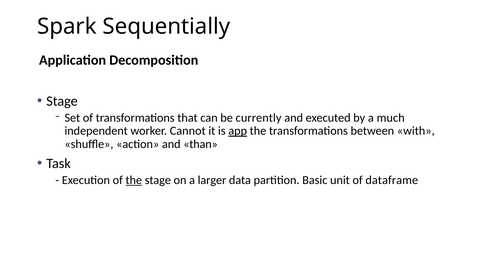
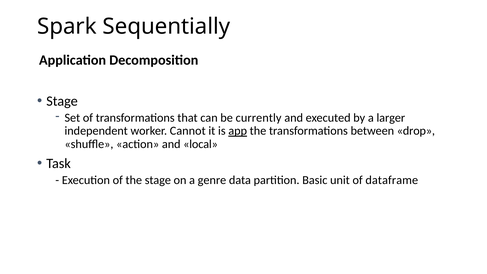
much: much -> larger (391, 118)
with: with -> drop (416, 131)
than: than -> local (201, 144)
the underline: present -> none (134, 180)
larger: larger -> genre (212, 180)
